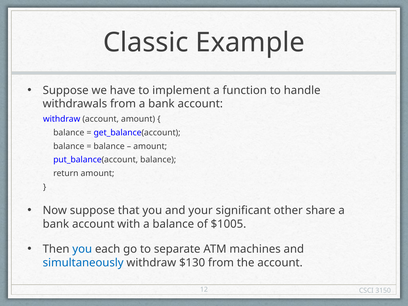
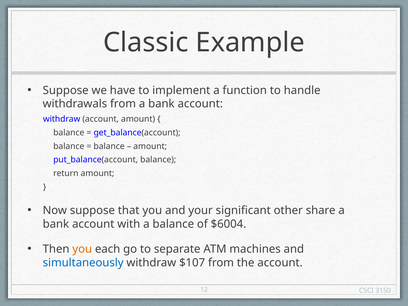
$1005: $1005 -> $6004 (228, 224)
you colour: blue -> orange (82, 249)
$130: $130 -> $107 (192, 263)
